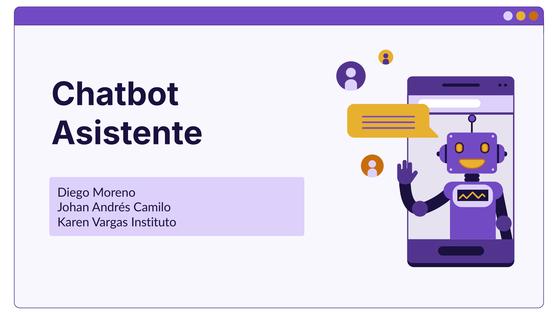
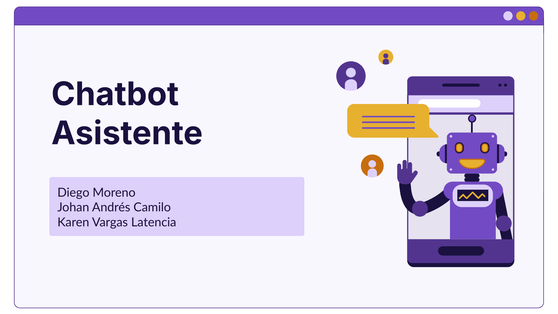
Instituto: Instituto -> Latencia (154, 222)
